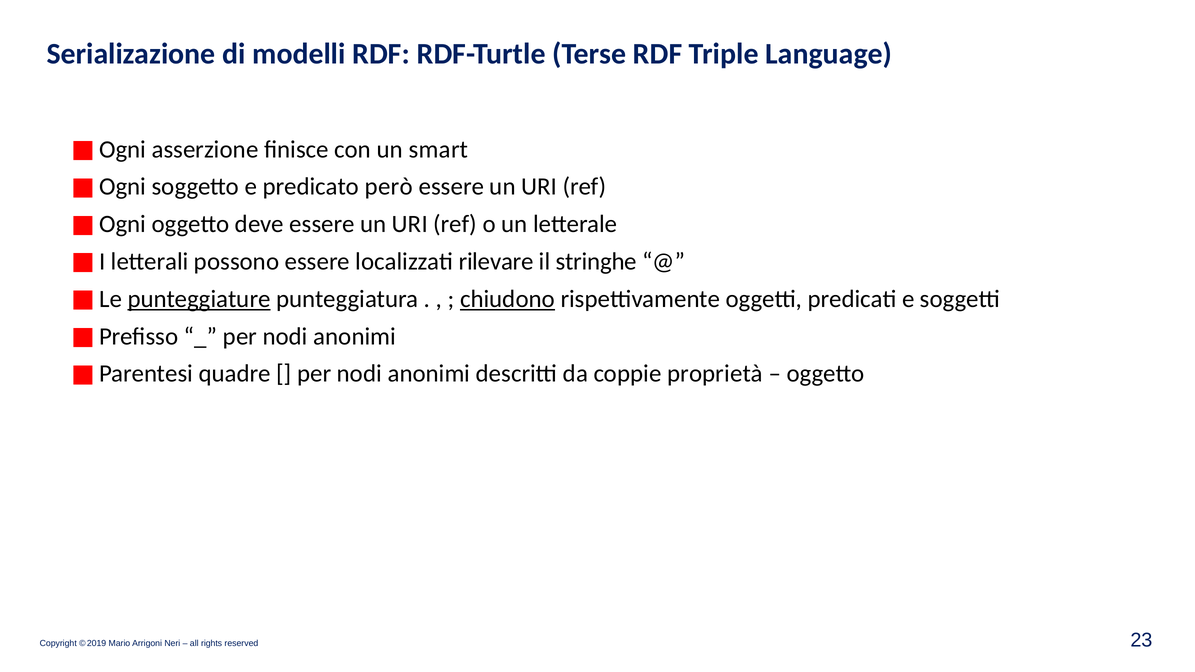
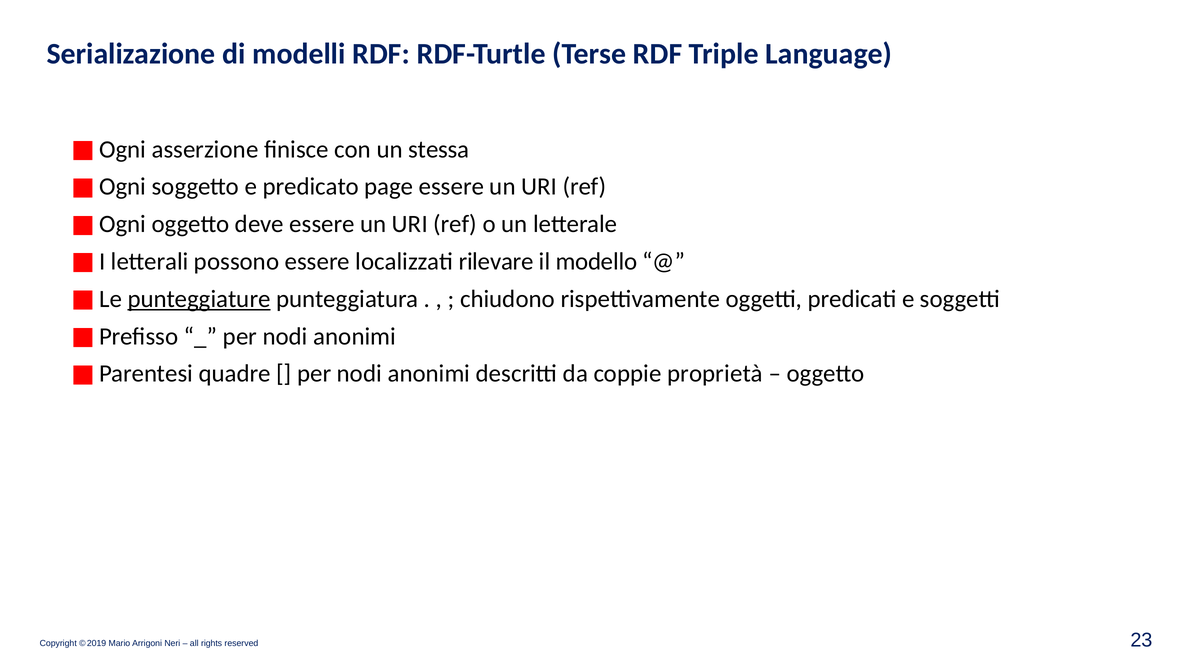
smart: smart -> stessa (439, 149)
però: però -> page (389, 187)
stringhe: stringhe -> modello (596, 262)
chiudono underline: present -> none (507, 299)
